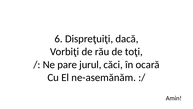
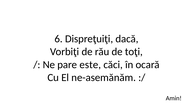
jurul: jurul -> este (90, 64)
